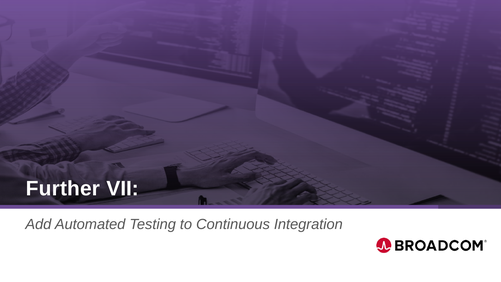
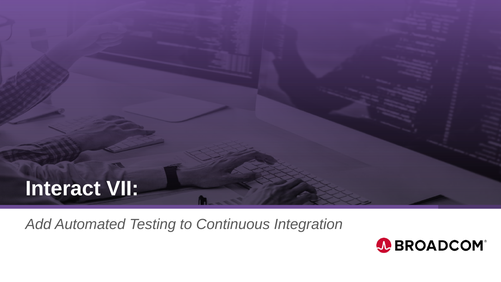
Further: Further -> Interact (63, 188)
